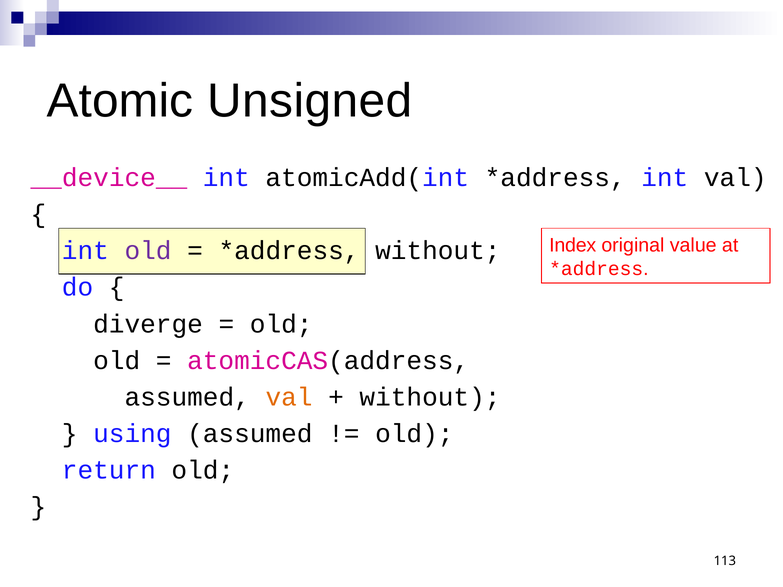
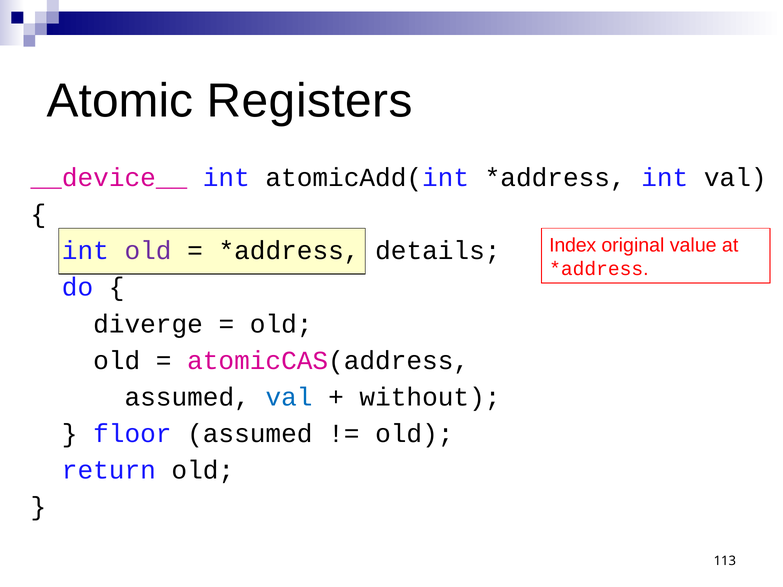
Unsigned: Unsigned -> Registers (310, 101)
without: without -> details (438, 251)
val colour: orange -> blue (289, 397)
using: using -> floor (132, 434)
